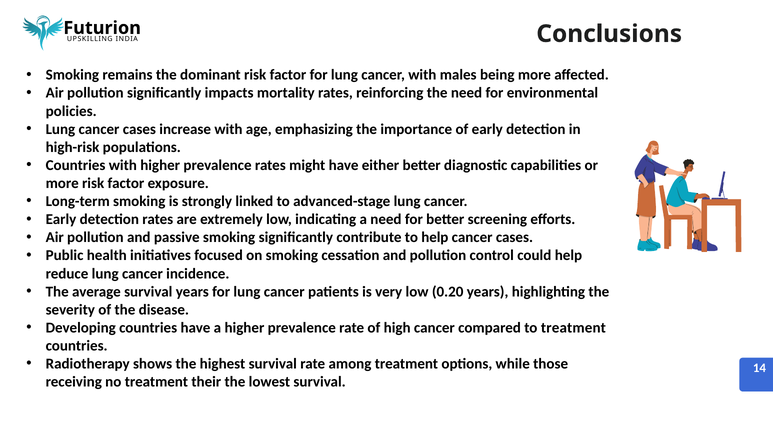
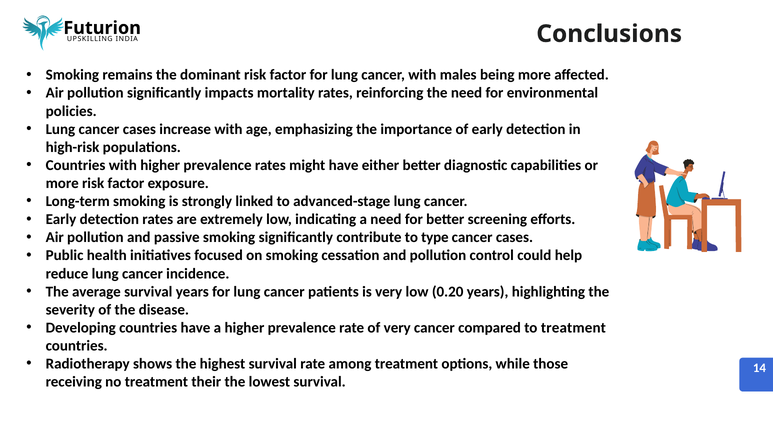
to help: help -> type (435, 237)
of high: high -> very (397, 328)
